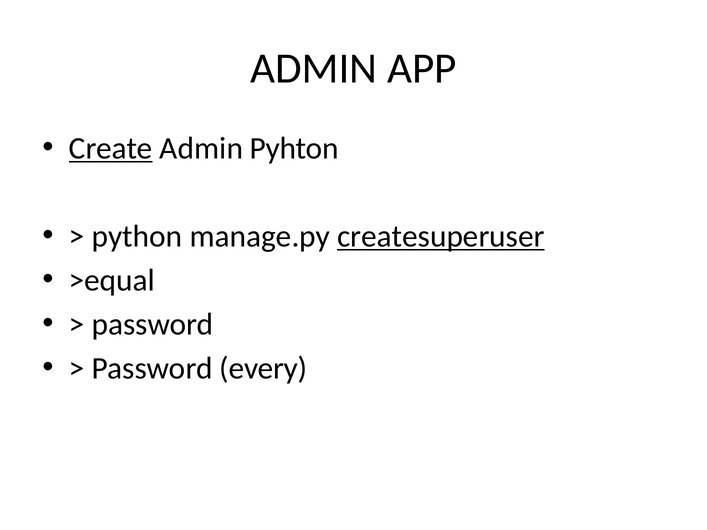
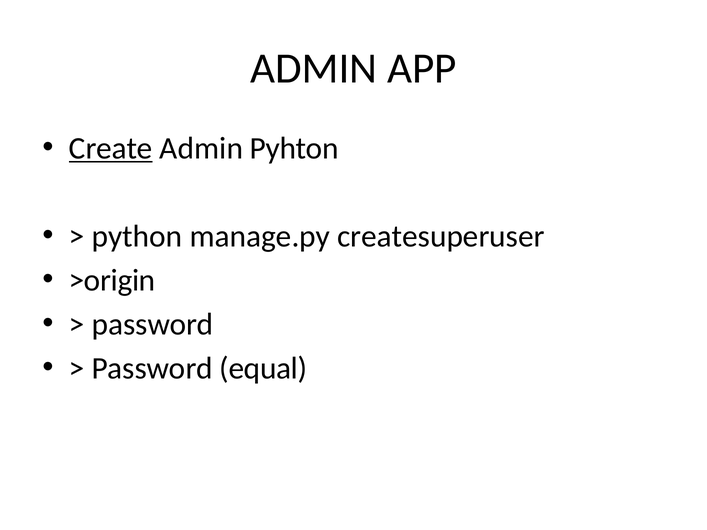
createsuperuser underline: present -> none (441, 236)
>equal: >equal -> >origin (112, 280)
every: every -> equal (263, 368)
